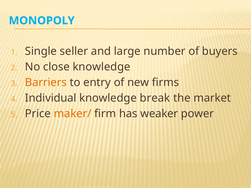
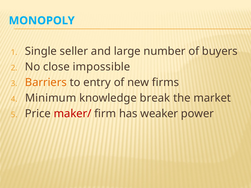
close knowledge: knowledge -> impossible (102, 67)
Individual: Individual -> Minimum (51, 98)
maker/ colour: orange -> red (73, 114)
